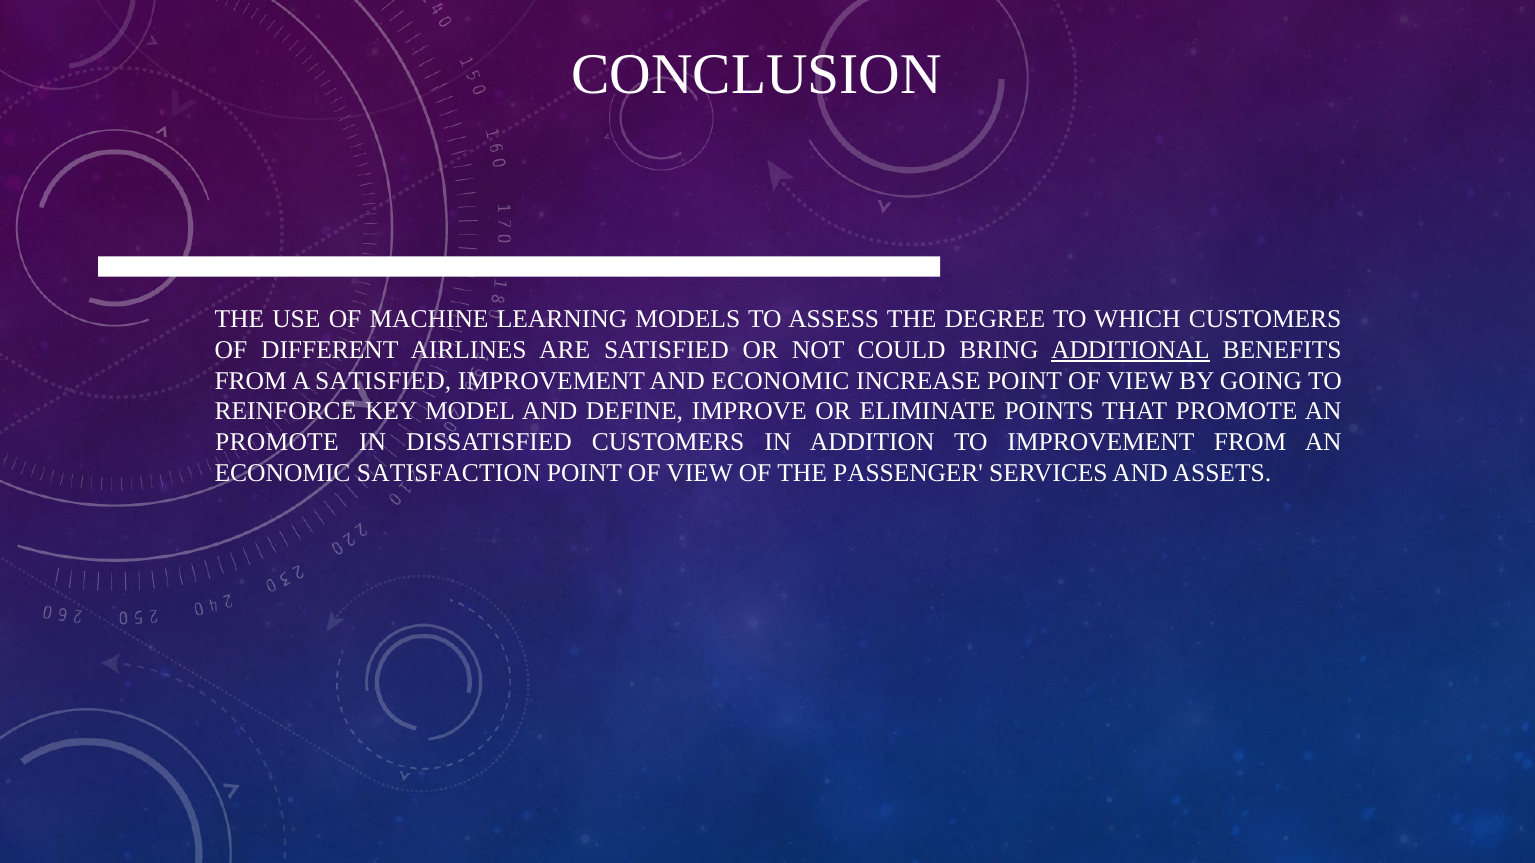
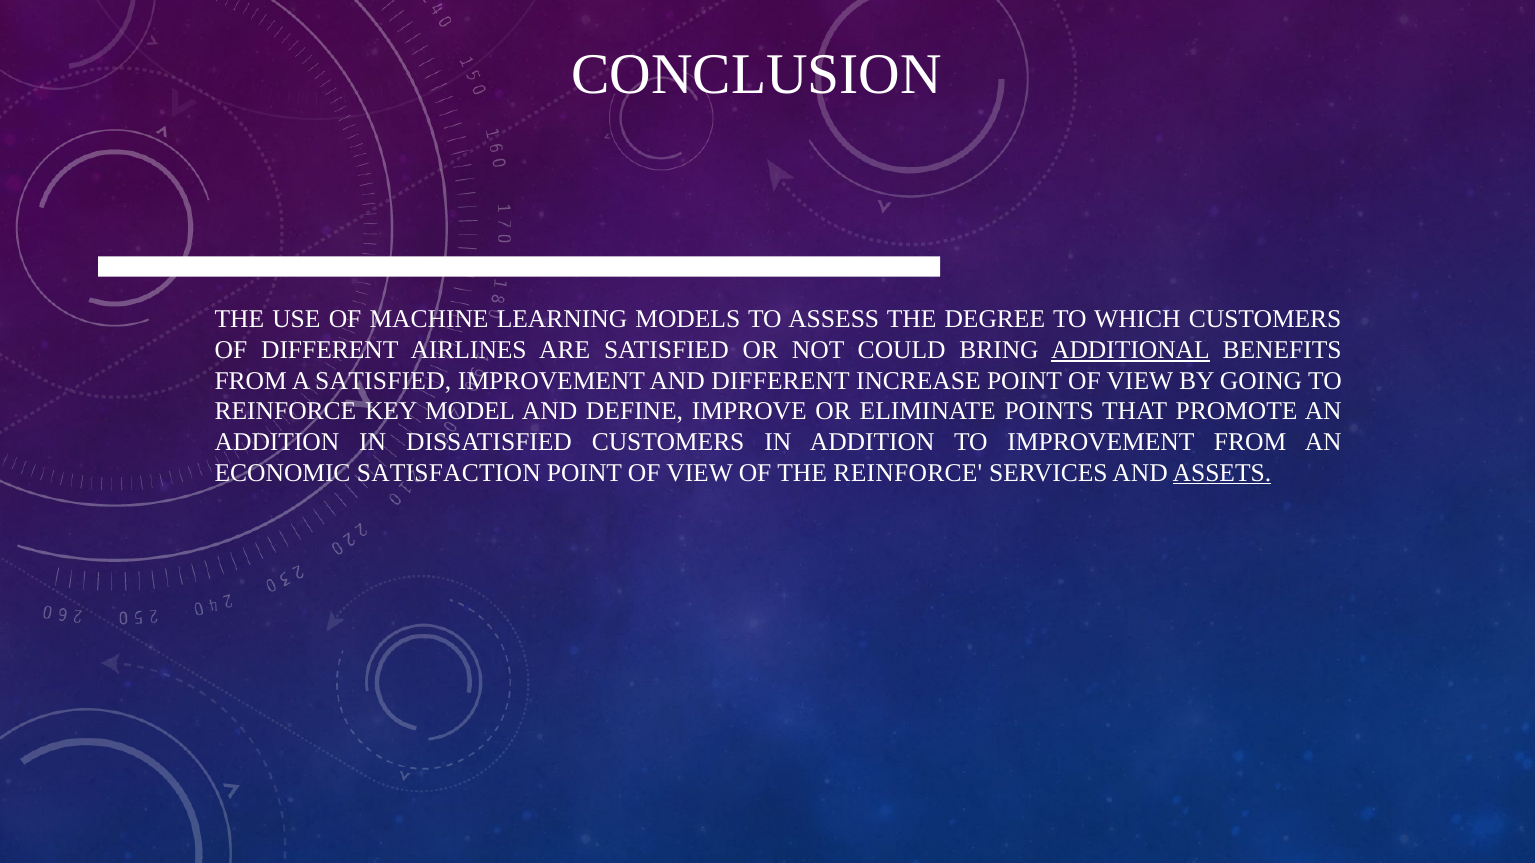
AND ECONOMIC: ECONOMIC -> DIFFERENT (780, 381)
PROMOTE: PROMOTE -> ADDITION (277, 442)
THE PASSENGER: PASSENGER -> REINFORCE (908, 473)
ASSETS underline: none -> present (1222, 473)
